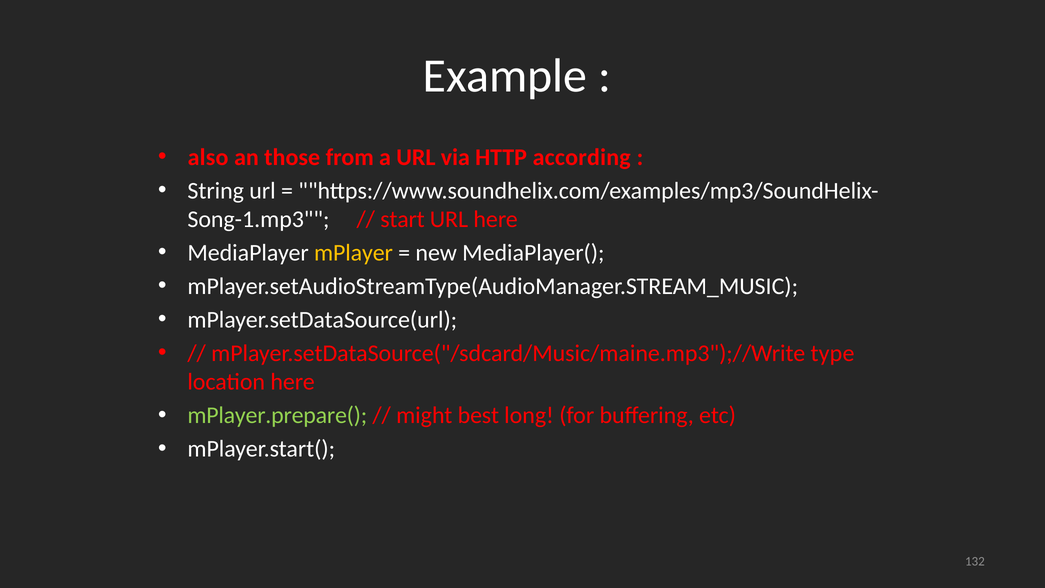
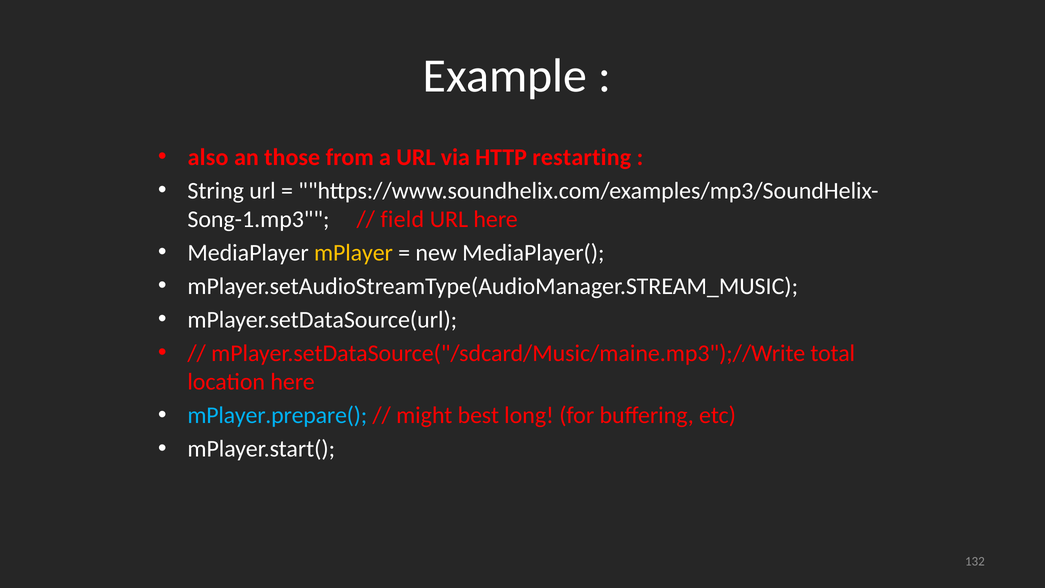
according: according -> restarting (582, 157)
start: start -> field (402, 219)
type: type -> total (833, 353)
mPlayer.prepare( colour: light green -> light blue (277, 415)
